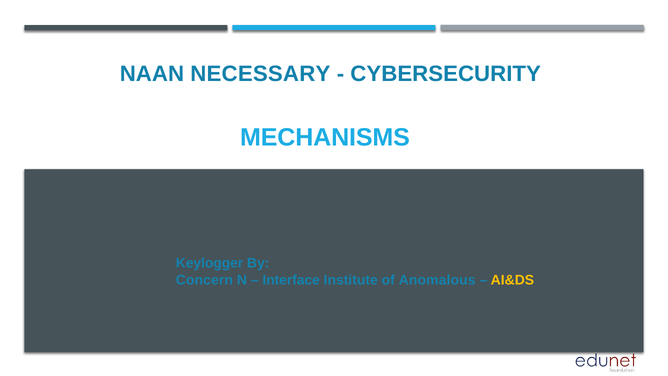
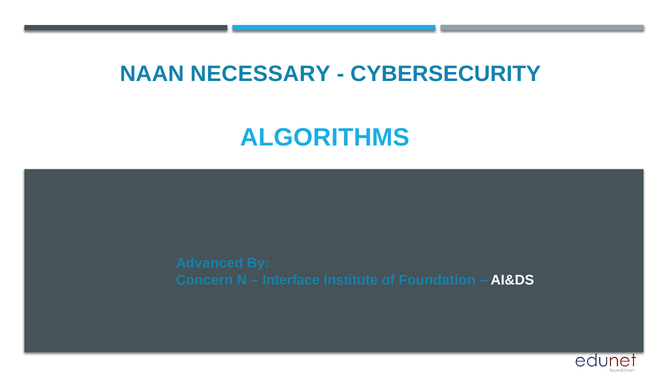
MECHANISMS: MECHANISMS -> ALGORITHMS (325, 138)
Keylogger: Keylogger -> Advanced (209, 263)
Anomalous: Anomalous -> Foundation (437, 280)
AI&DS colour: yellow -> white (512, 280)
